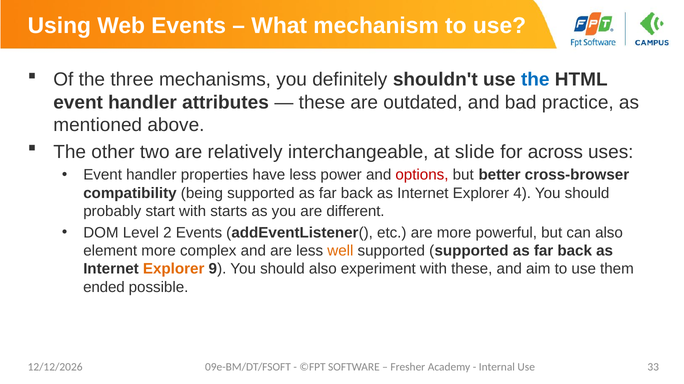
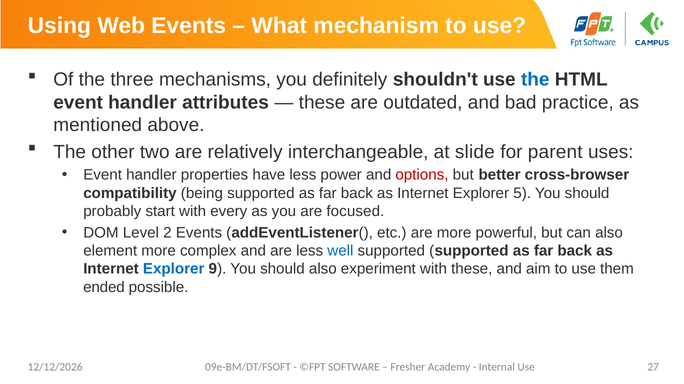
across: across -> parent (555, 152)
4: 4 -> 5 (522, 194)
starts: starts -> every (229, 212)
different: different -> focused (355, 212)
well colour: orange -> blue (340, 251)
Explorer colour: orange -> blue (174, 269)
33: 33 -> 27 (653, 368)
